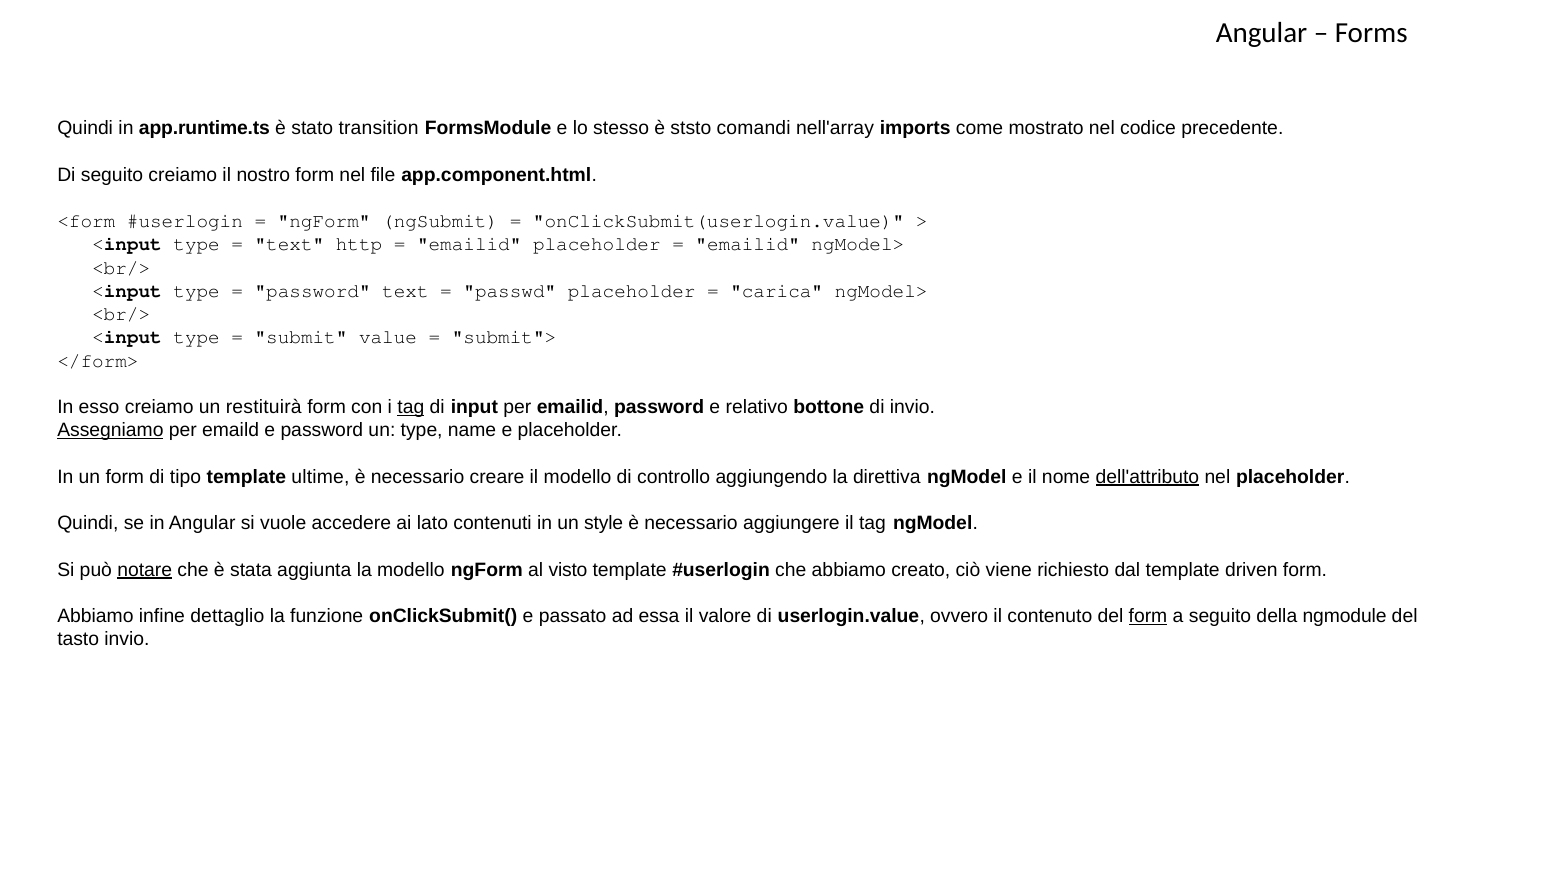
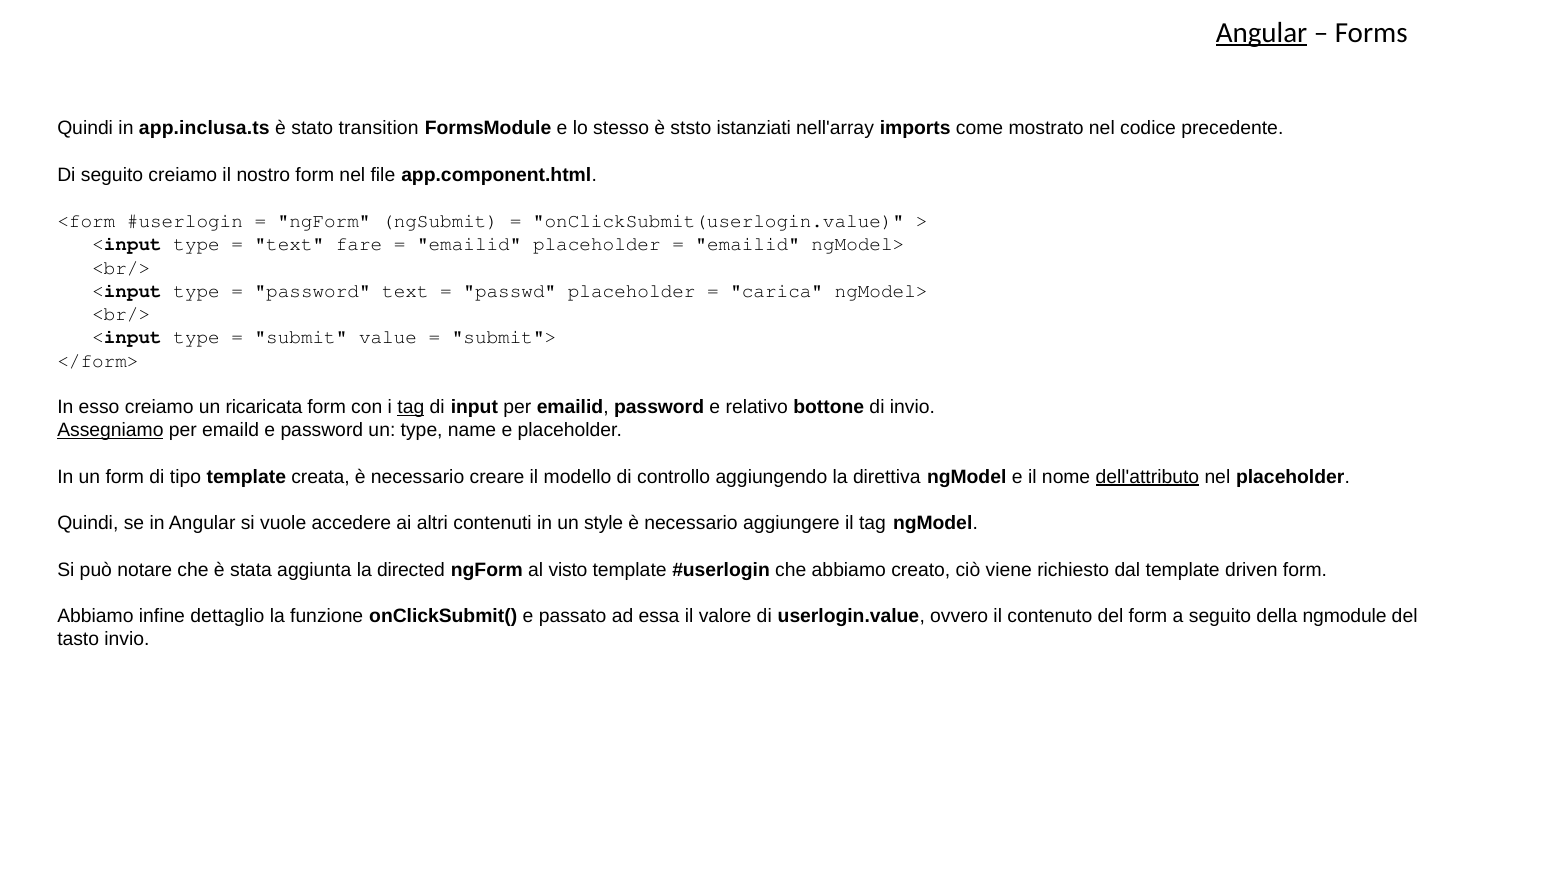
Angular underline: none -> present (1262, 33)
app.runtime.ts: app.runtime.ts -> app.inclusa.ts (204, 128)
comandi: comandi -> istanziati (754, 128)
http: http -> fare (359, 244)
restituirà: restituirà -> ricaricata (264, 407)
ultime: ultime -> creata (321, 477)
lato: lato -> altri (432, 523)
notare underline: present -> none (145, 569)
la modello: modello -> directed (411, 569)
form underline: present -> none (1148, 616)
